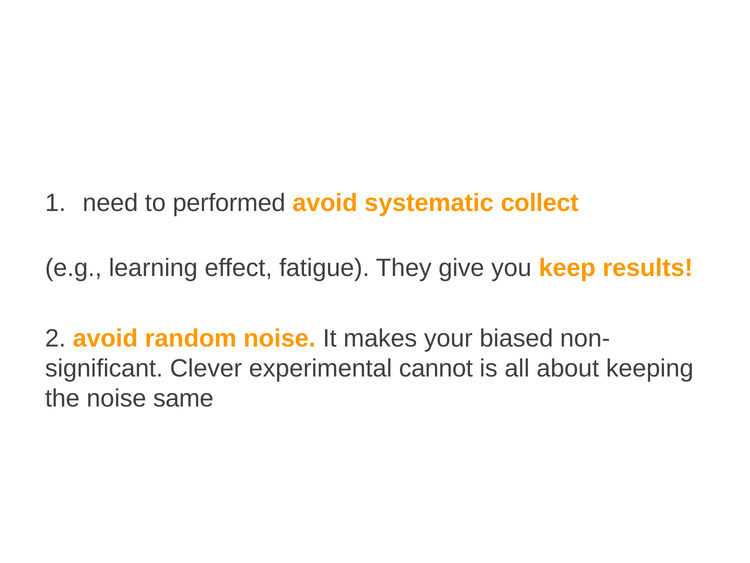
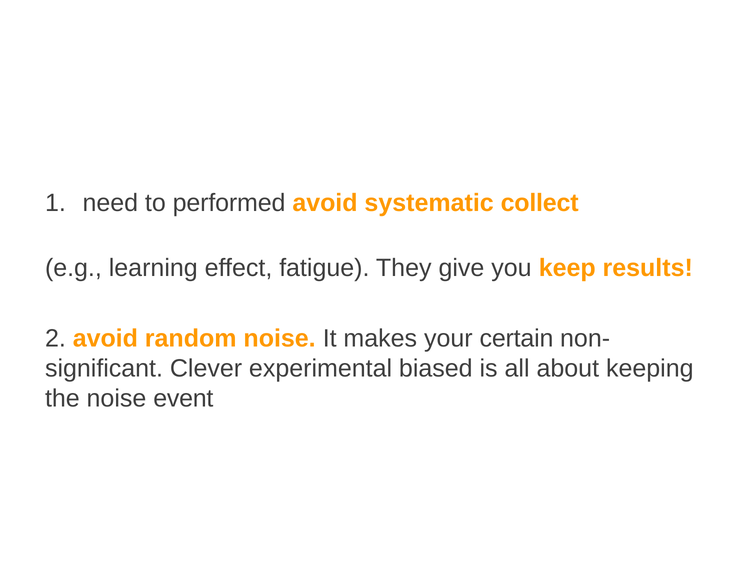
biased: biased -> certain (517, 338)
cannot: cannot -> biased (436, 368)
same: same -> event (183, 398)
